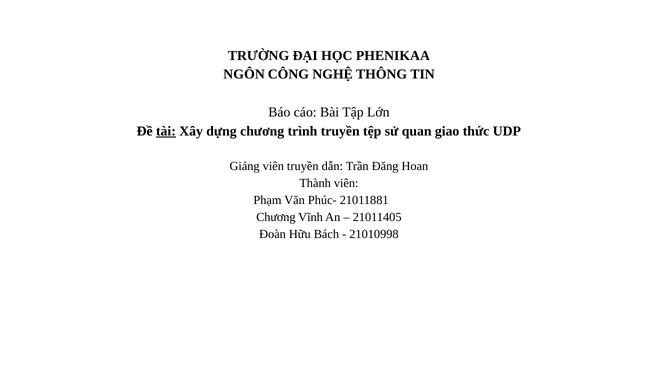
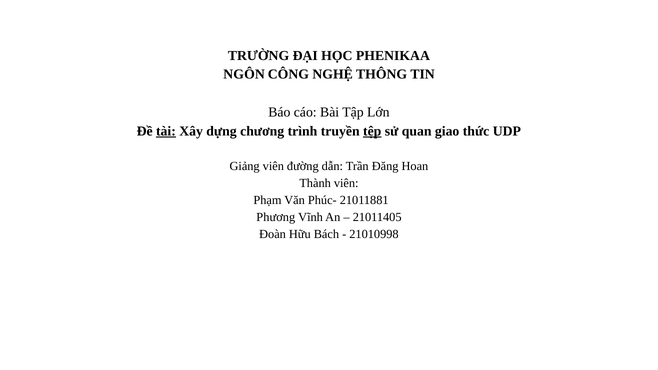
tệp underline: none -> present (372, 131)
viên truyền: truyền -> đường (303, 166)
Chương: Chương -> Phương (276, 217)
